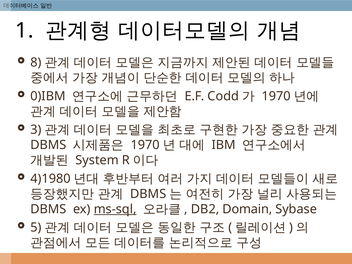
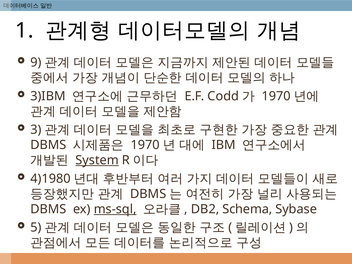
8: 8 -> 9 (36, 62)
0)IBM: 0)IBM -> 3)IBM (48, 96)
System underline: none -> present (97, 160)
Domain: Domain -> Schema (247, 209)
